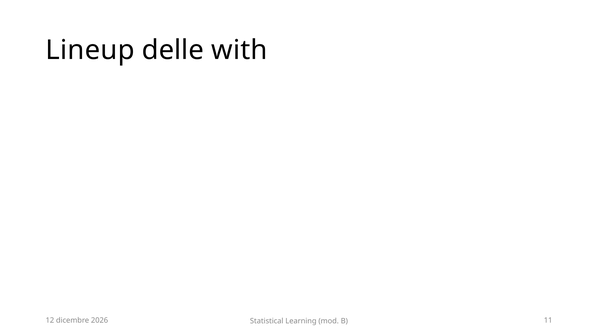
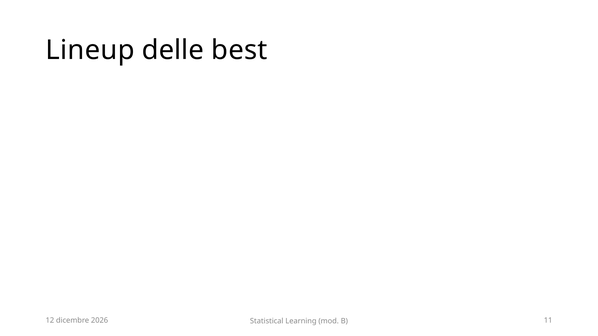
with: with -> best (239, 50)
